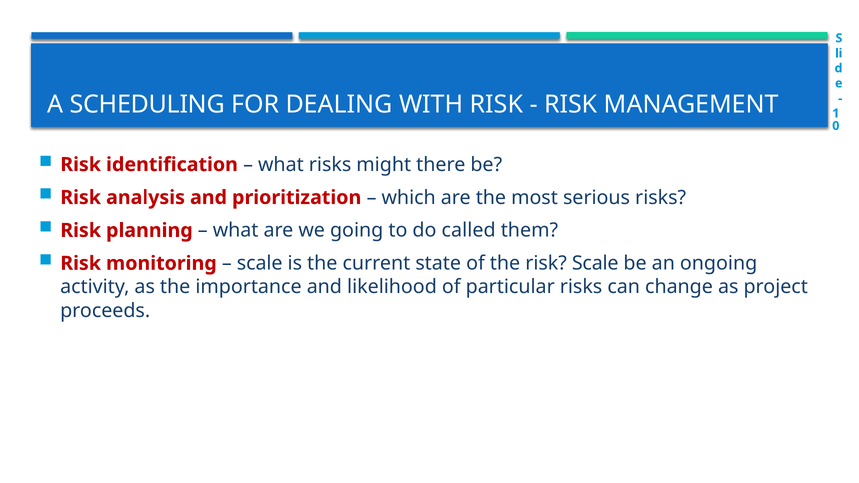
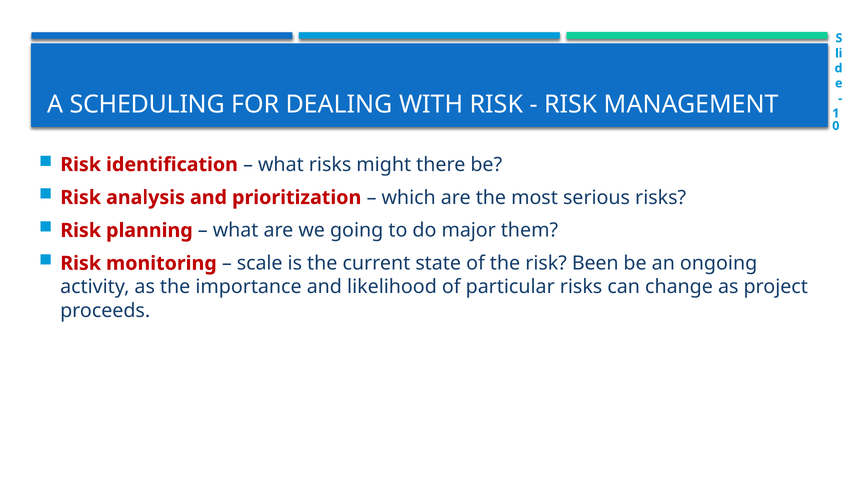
called: called -> major (469, 231)
risk Scale: Scale -> Been (595, 263)
